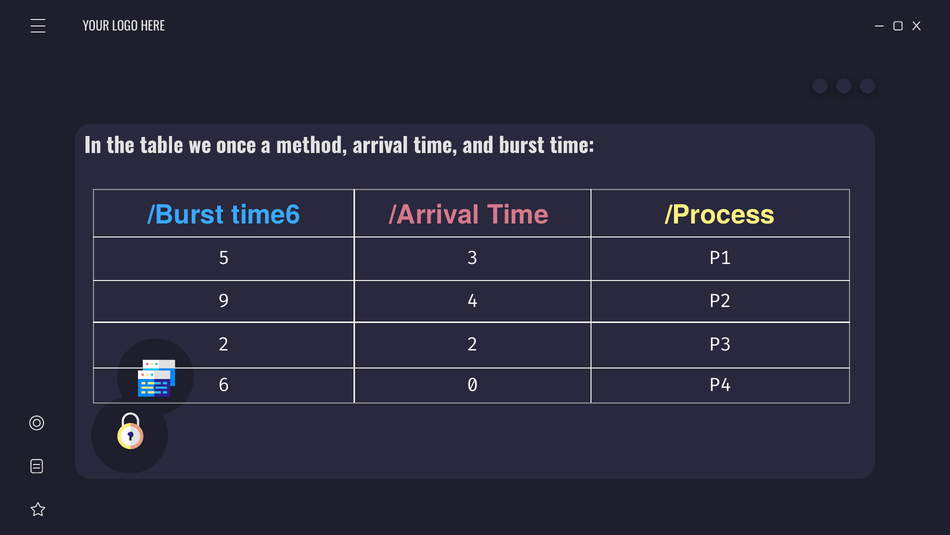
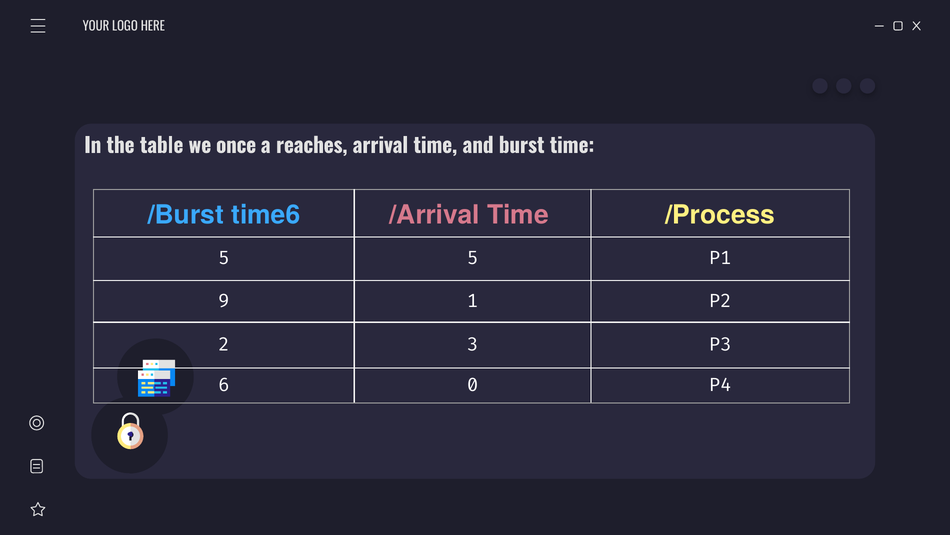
method: method -> reaches (312, 146)
5 3: 3 -> 5 (473, 258)
4: 4 -> 1 (473, 301)
2 2: 2 -> 3 (473, 344)
